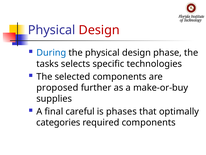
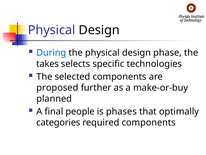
Design colour: red -> black (99, 30)
tasks: tasks -> takes (48, 64)
supplies: supplies -> planned (54, 98)
careful: careful -> people (80, 111)
